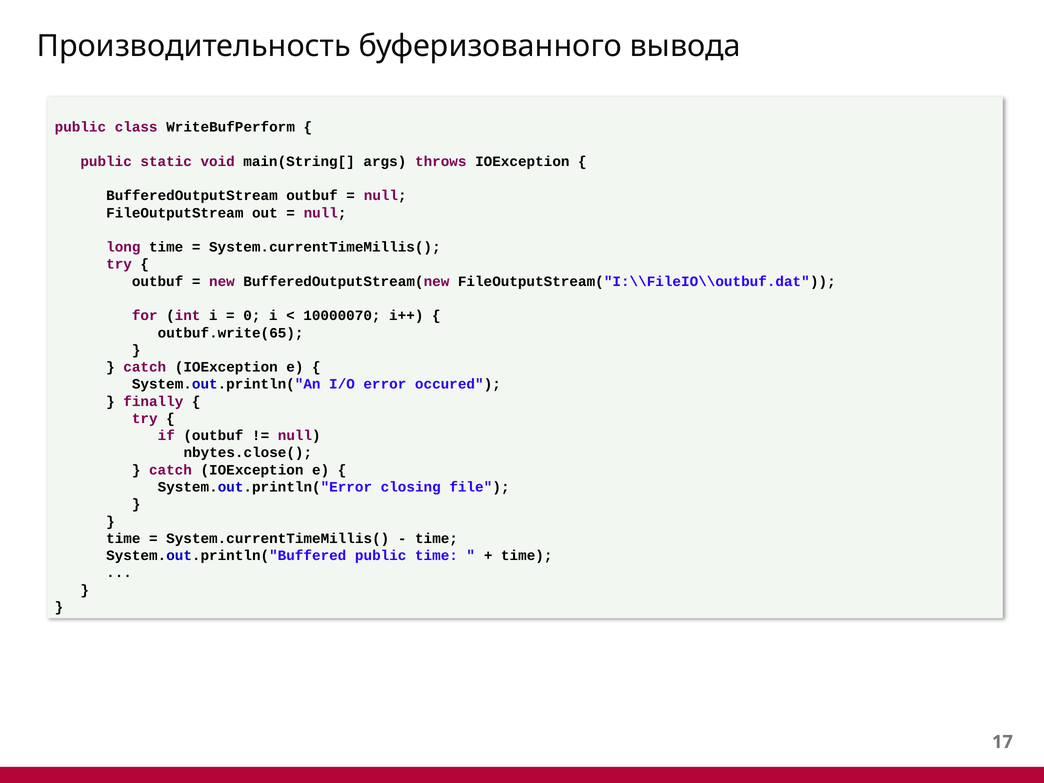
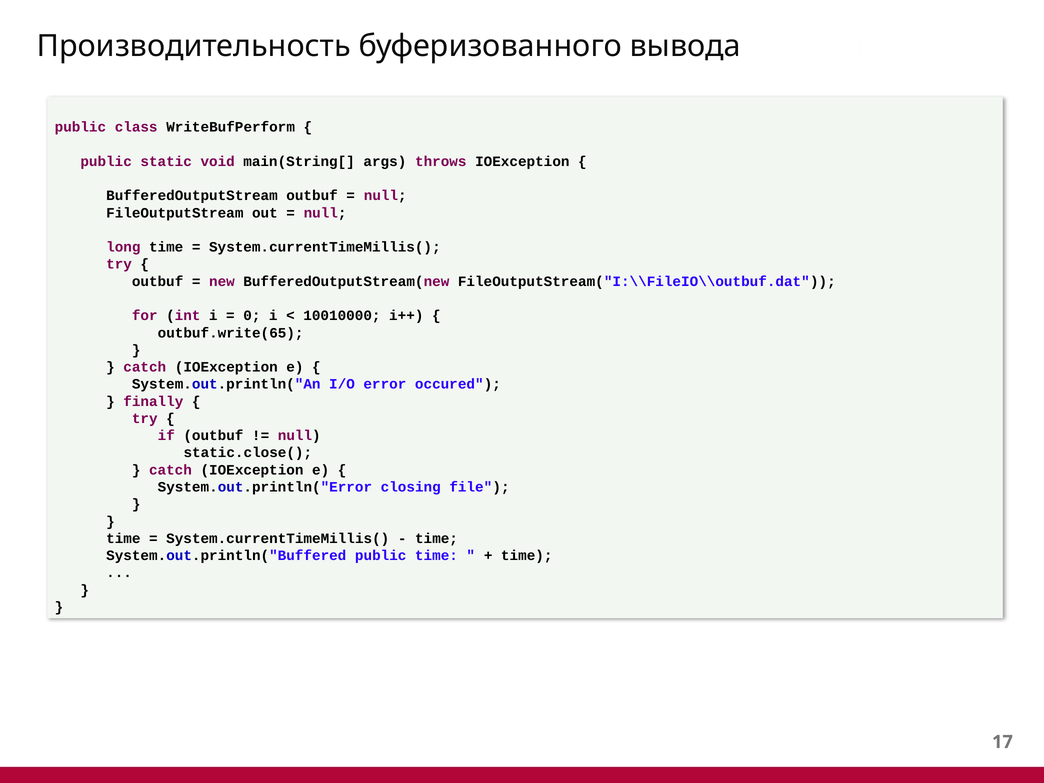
10000070: 10000070 -> 10010000 (342, 316)
nbytes.close(: nbytes.close( -> static.close( (248, 453)
